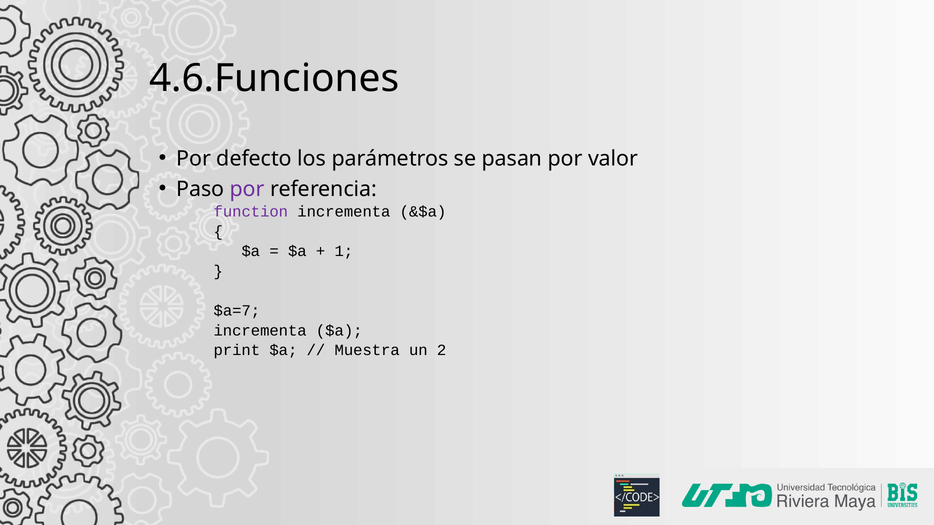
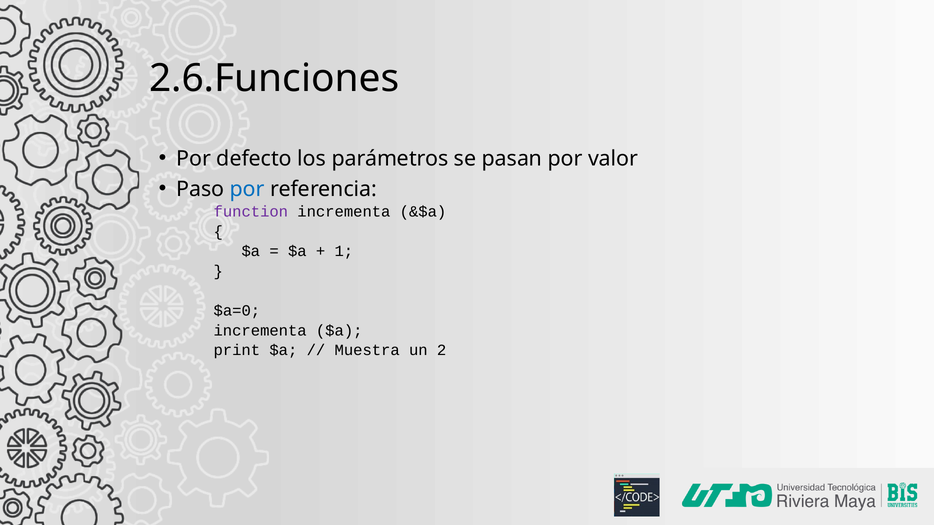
4.6.Funciones: 4.6.Funciones -> 2.6.Funciones (274, 78)
por colour: purple -> blue (247, 189)
$a=7: $a=7 -> $a=0 (237, 311)
